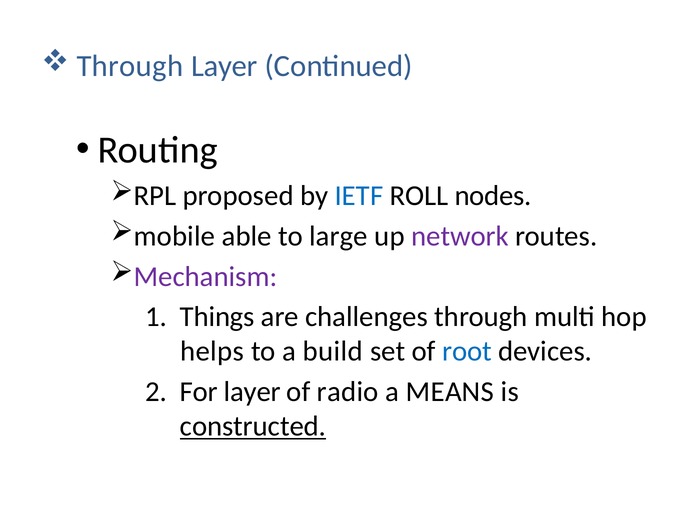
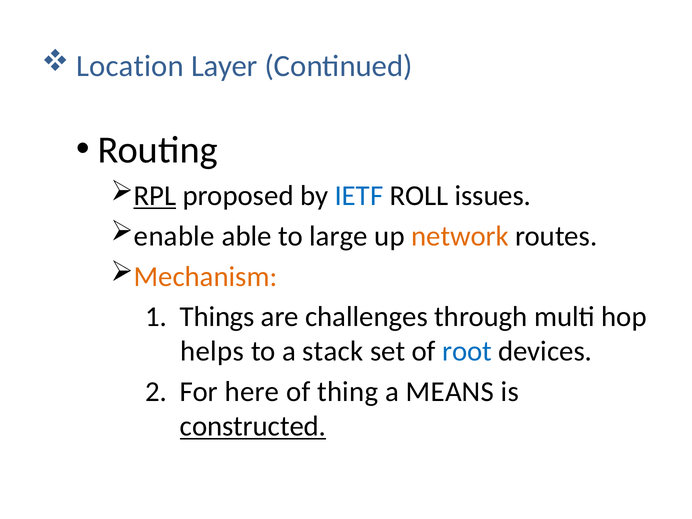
Through: Through -> Location (130, 66)
RPL underline: none -> present (155, 196)
nodes: nodes -> issues (493, 196)
mobile: mobile -> enable (174, 236)
network colour: purple -> orange (460, 236)
Mechanism colour: purple -> orange (205, 276)
build: build -> stack (333, 351)
For layer: layer -> here (252, 392)
radio: radio -> thing (348, 392)
